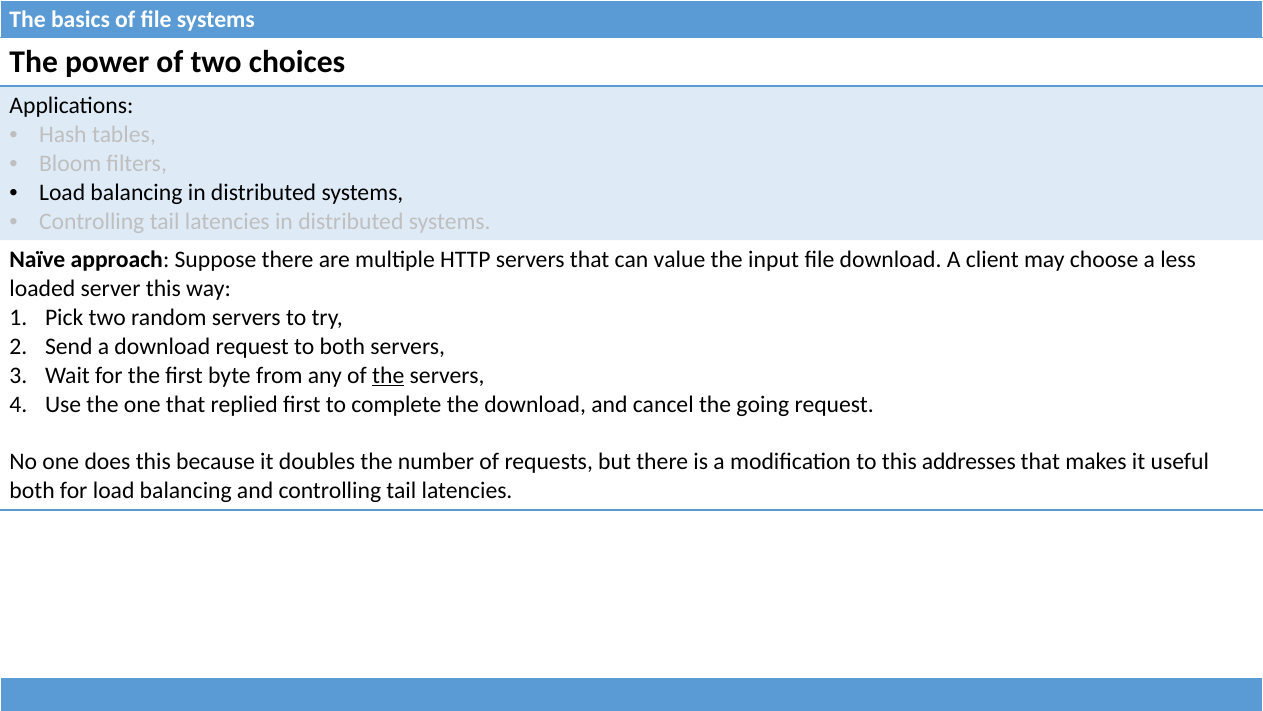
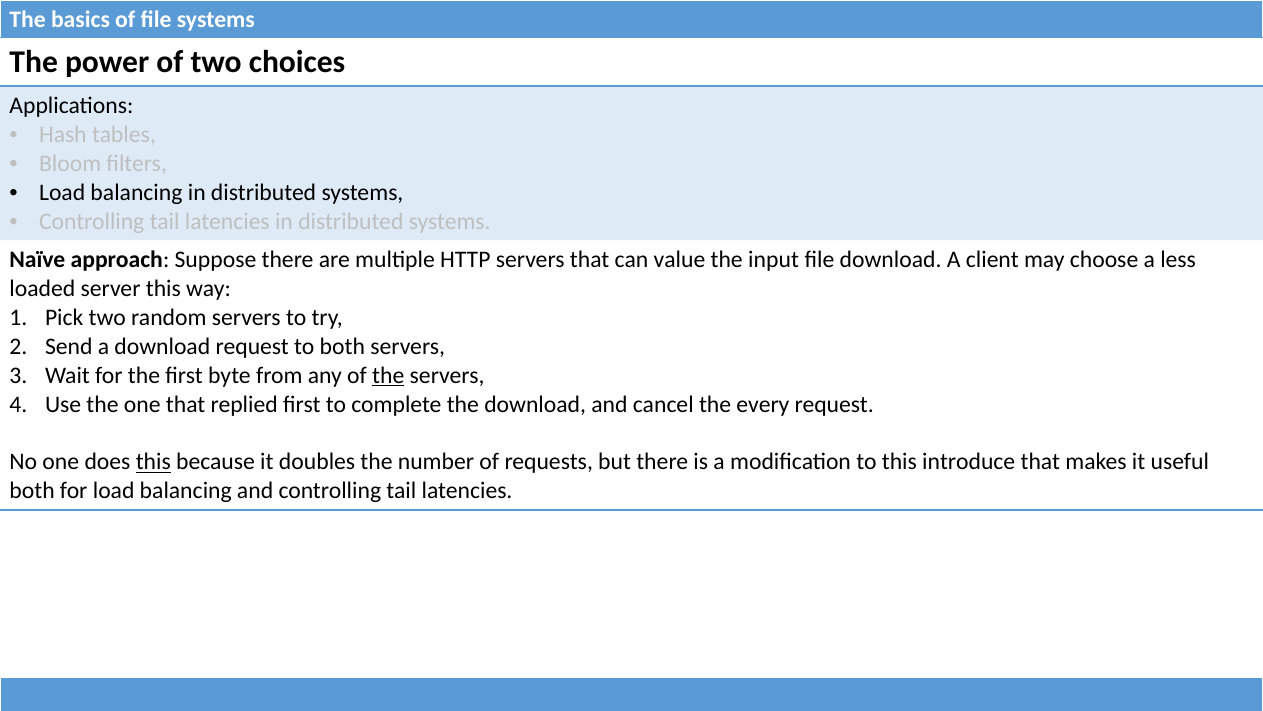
going: going -> every (763, 404)
this underline: none -> present (153, 462)
addresses: addresses -> introduce (969, 462)
